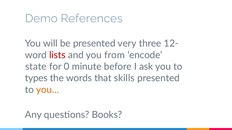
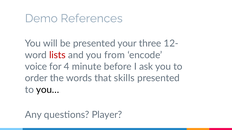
very: very -> your (127, 44)
state: state -> voice (36, 67)
0: 0 -> 4 (67, 67)
types: types -> order (36, 78)
you… colour: orange -> black (48, 90)
Books: Books -> Player (107, 115)
